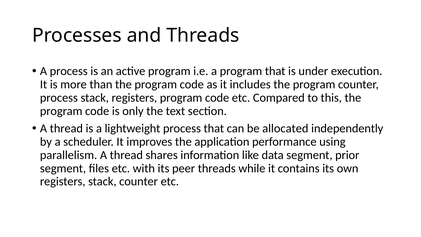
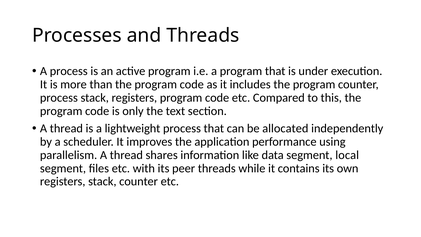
prior: prior -> local (347, 155)
